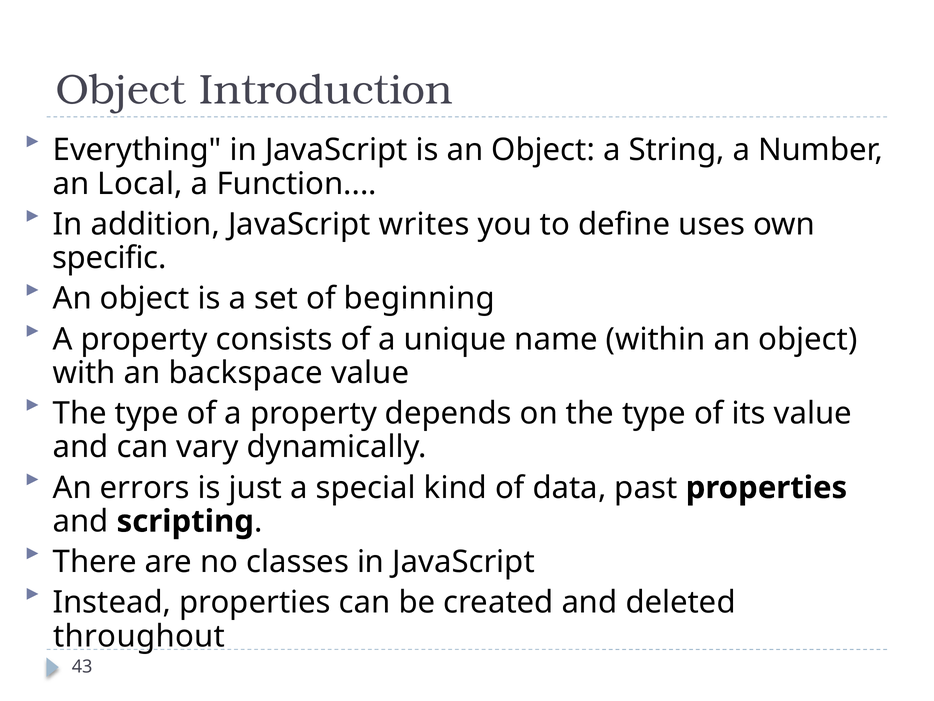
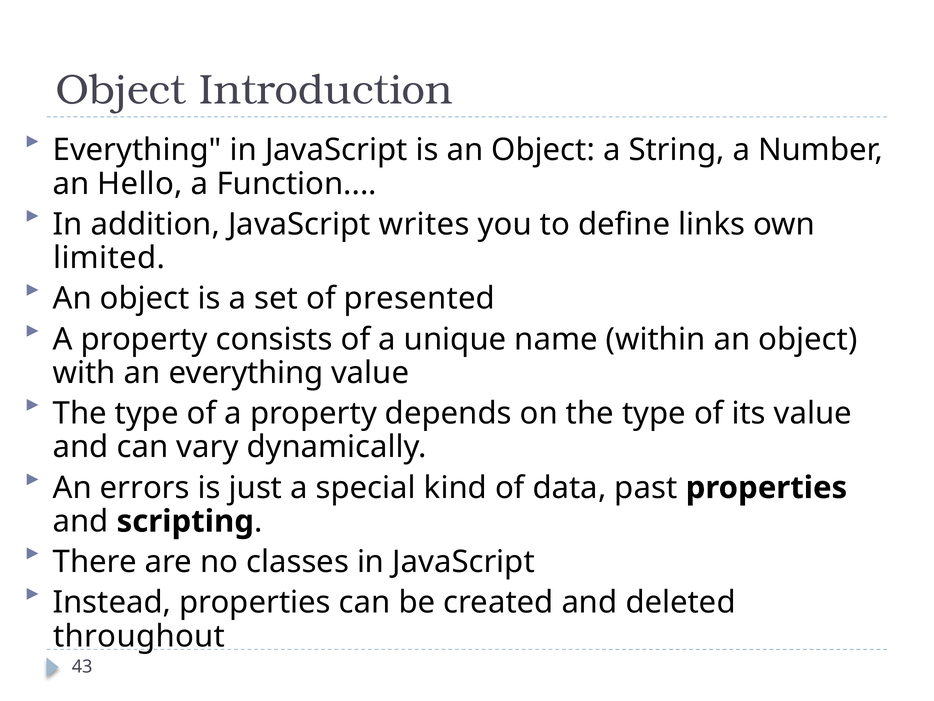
Local: Local -> Hello (140, 184)
uses: uses -> links (712, 224)
specific: specific -> limited (109, 258)
beginning: beginning -> presented (419, 298)
an backspace: backspace -> everything (246, 373)
